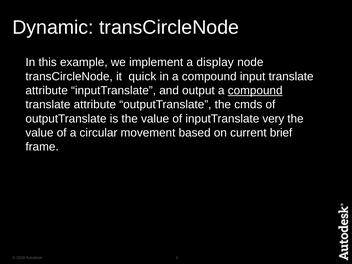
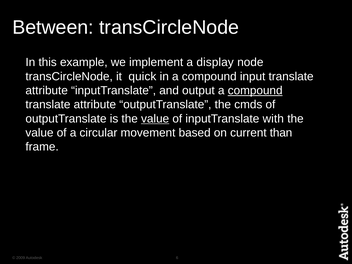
Dynamic: Dynamic -> Between (53, 27)
value underline: none -> present (155, 119)
very: very -> with (273, 119)
brief: brief -> than (281, 133)
